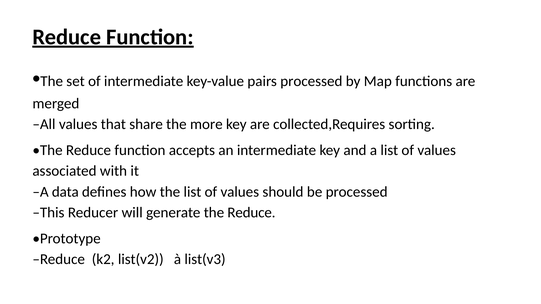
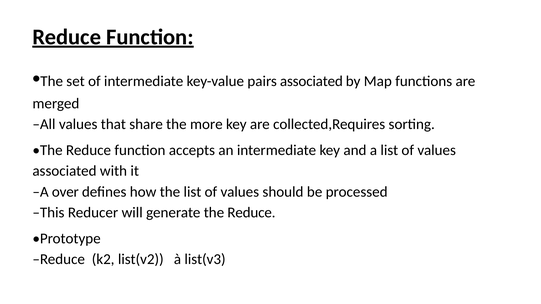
pairs processed: processed -> associated (311, 81)
data: data -> over (65, 192)
